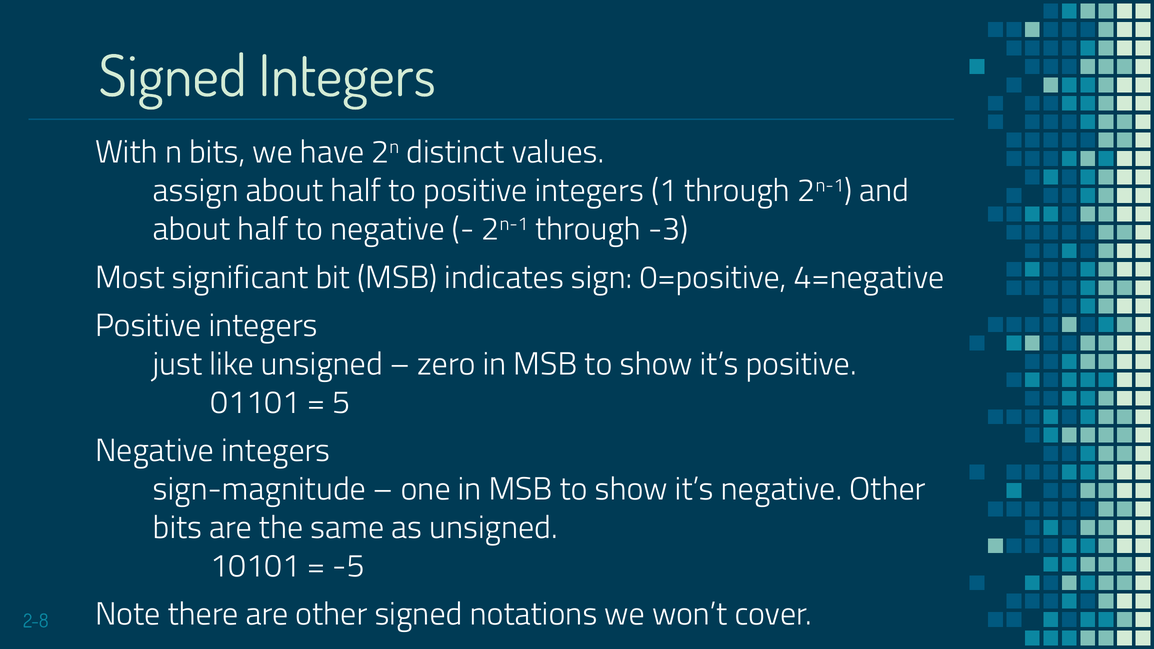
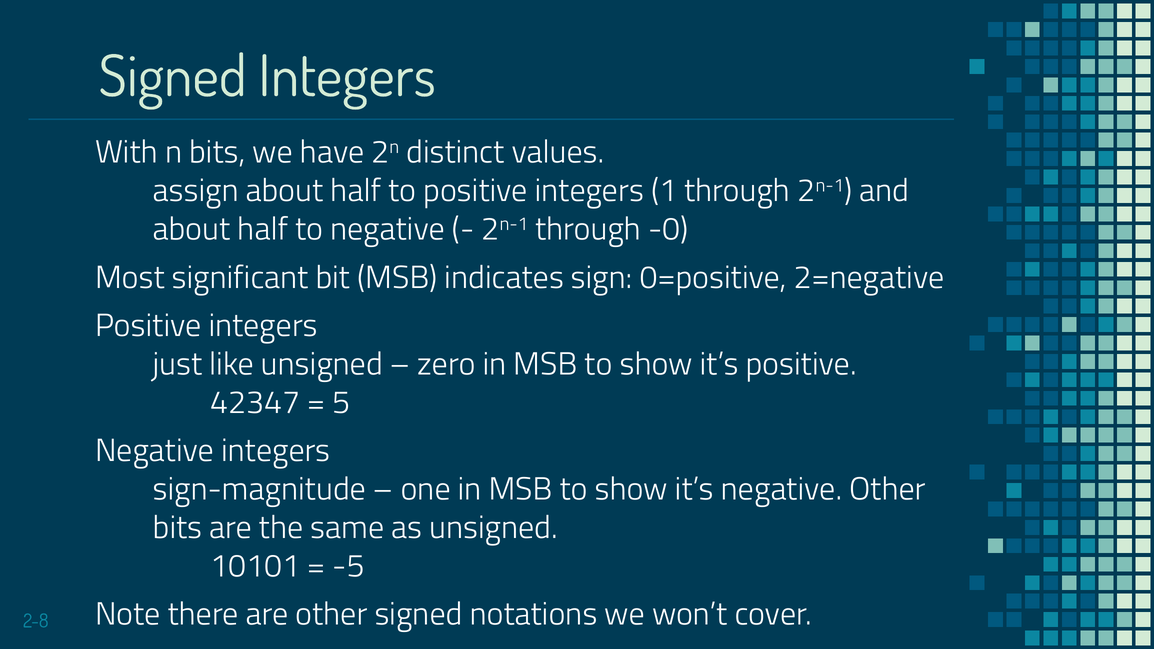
-3: -3 -> -0 (668, 229)
4=negative: 4=negative -> 2=negative (869, 278)
01101: 01101 -> 42347 (255, 403)
